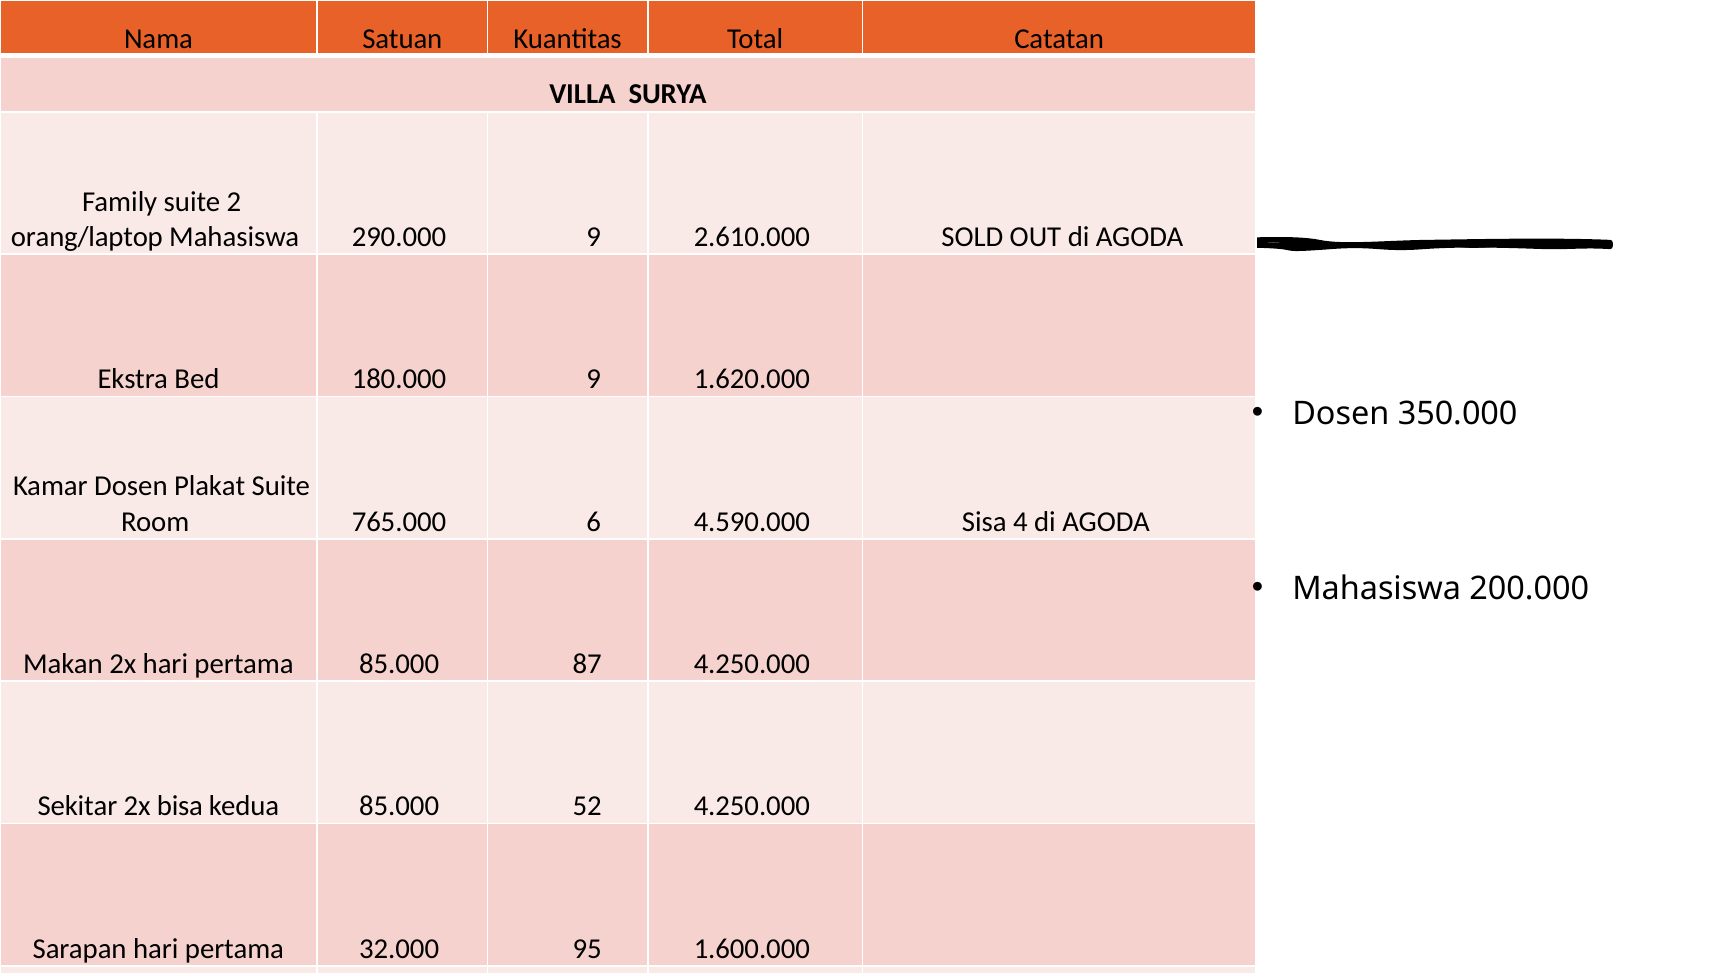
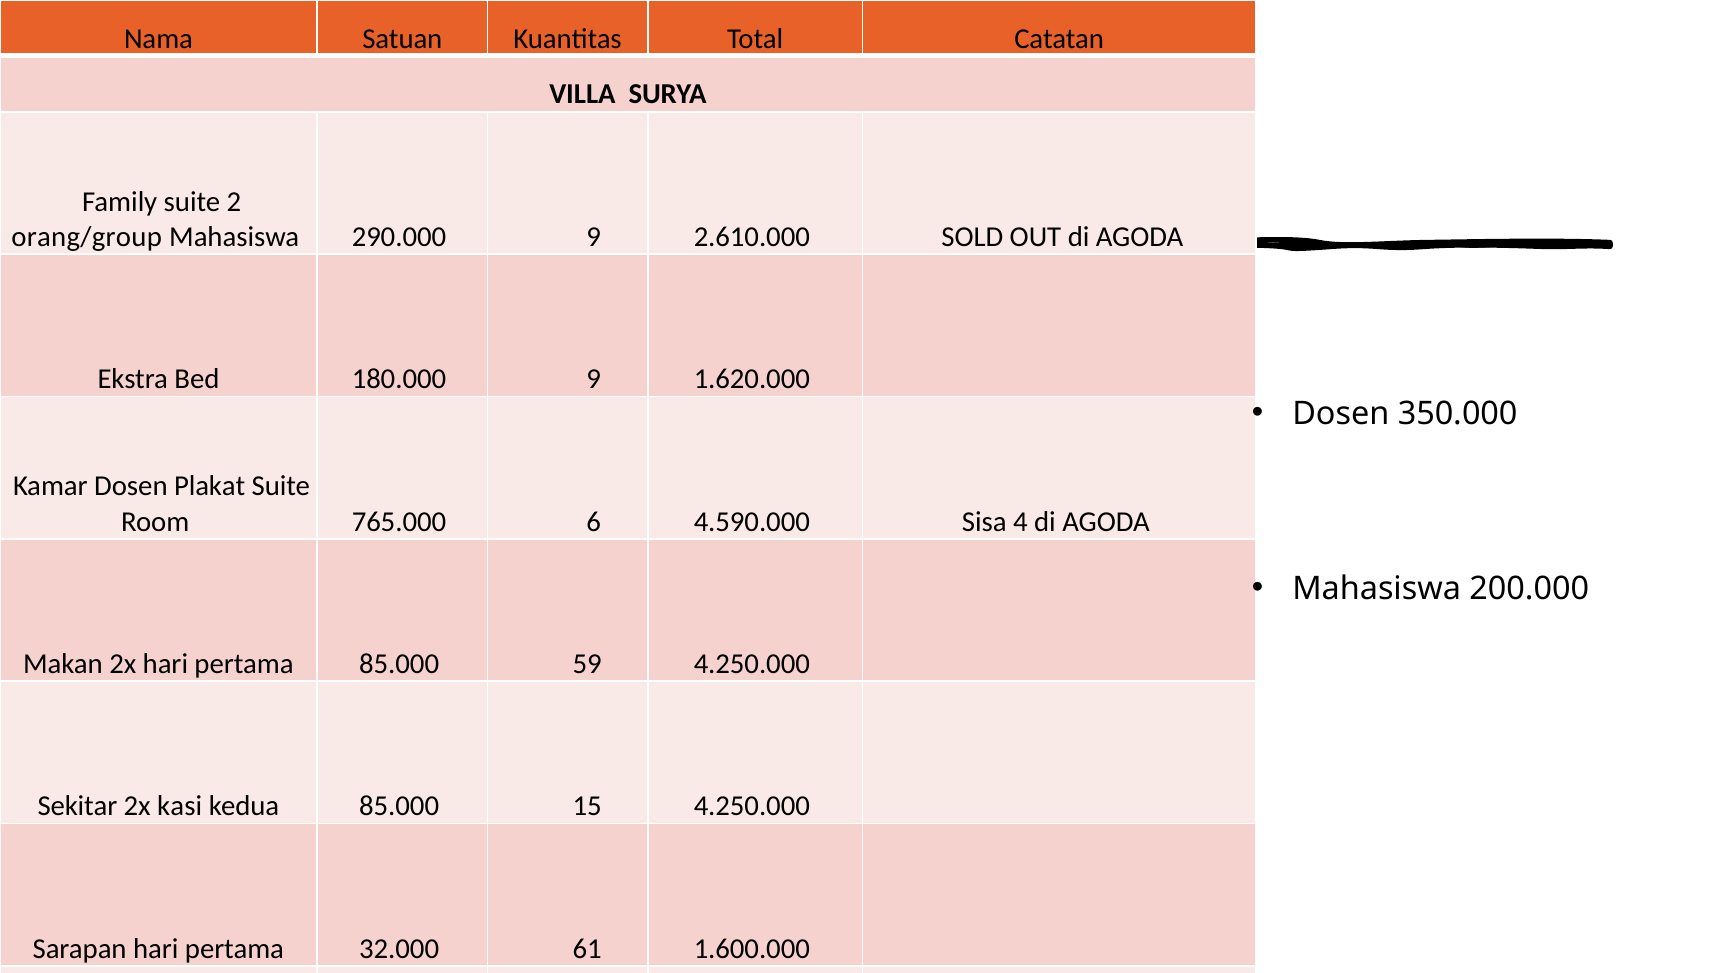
orang/laptop: orang/laptop -> orang/group (87, 237)
87: 87 -> 59 (587, 664)
bisa: bisa -> kasi (180, 806)
52: 52 -> 15 (587, 806)
95: 95 -> 61 (587, 948)
